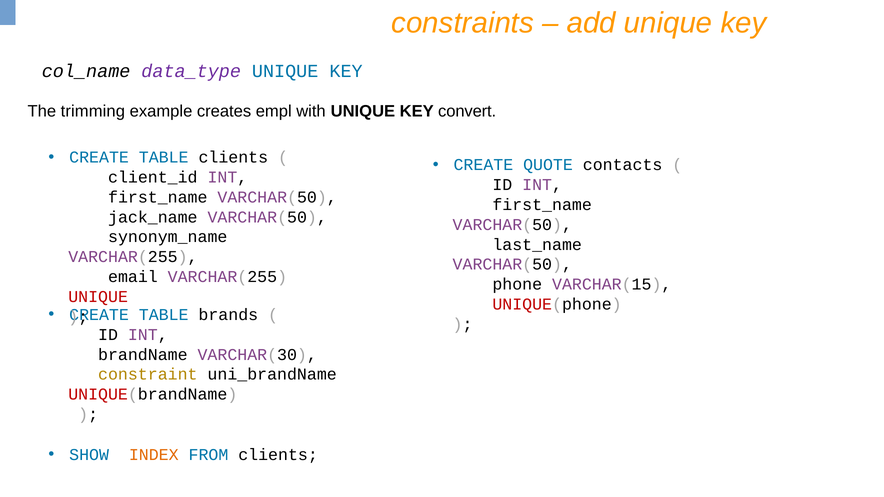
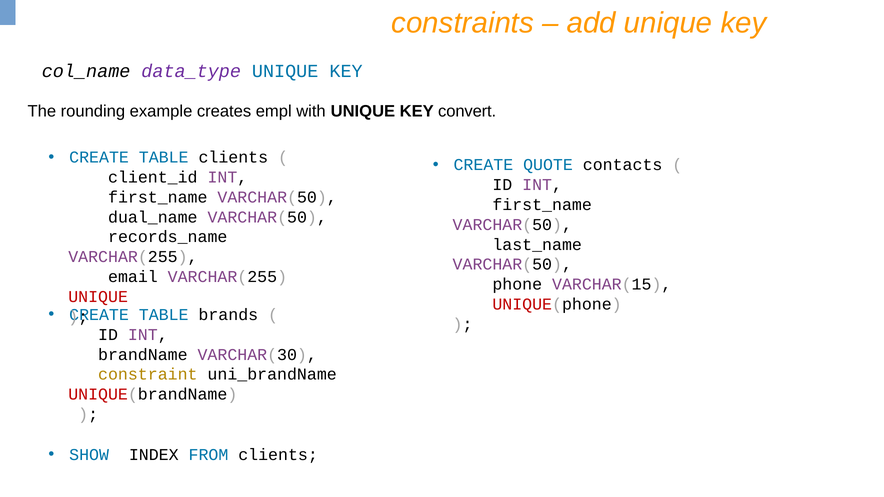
trimming: trimming -> rounding (93, 112)
jack_name: jack_name -> dual_name (153, 217)
synonym_name: synonym_name -> records_name (168, 237)
INDEX colour: orange -> black (154, 455)
